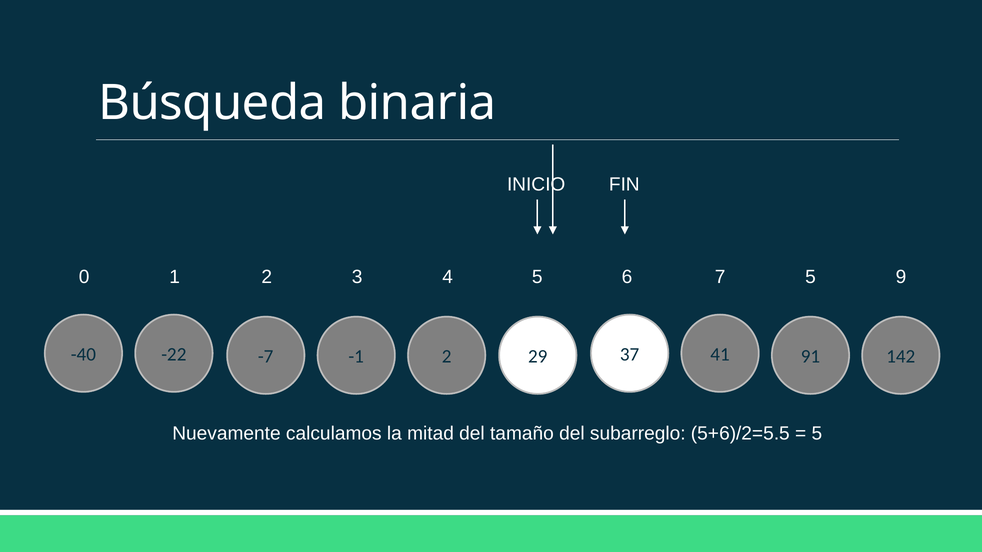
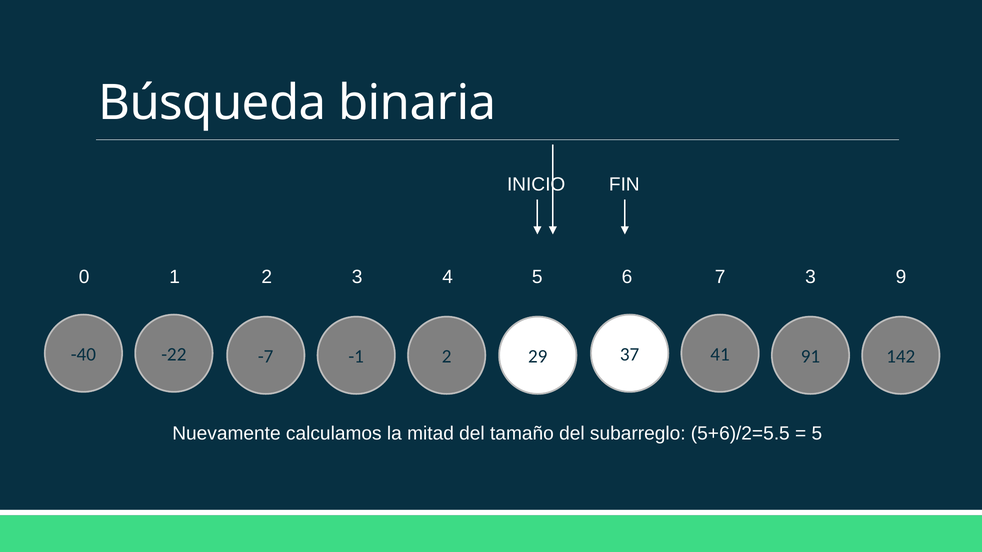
7 5: 5 -> 3 (811, 277)
